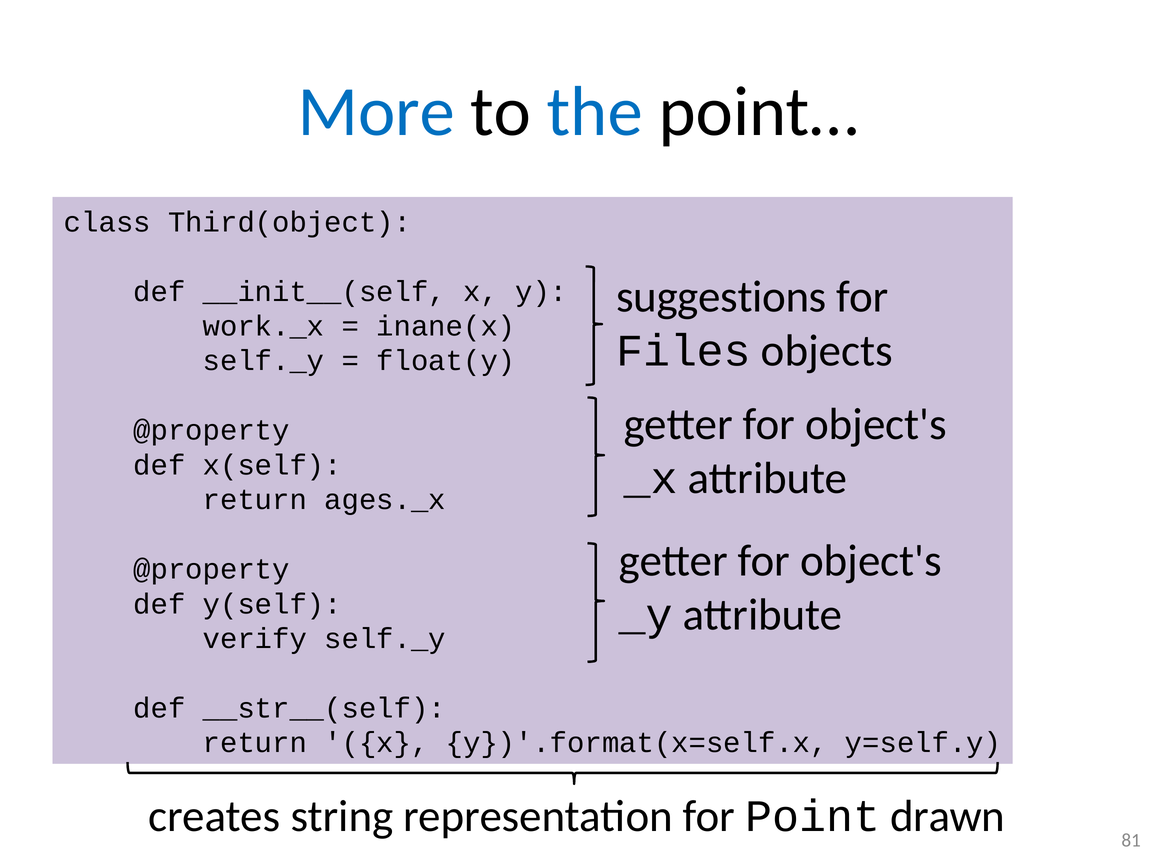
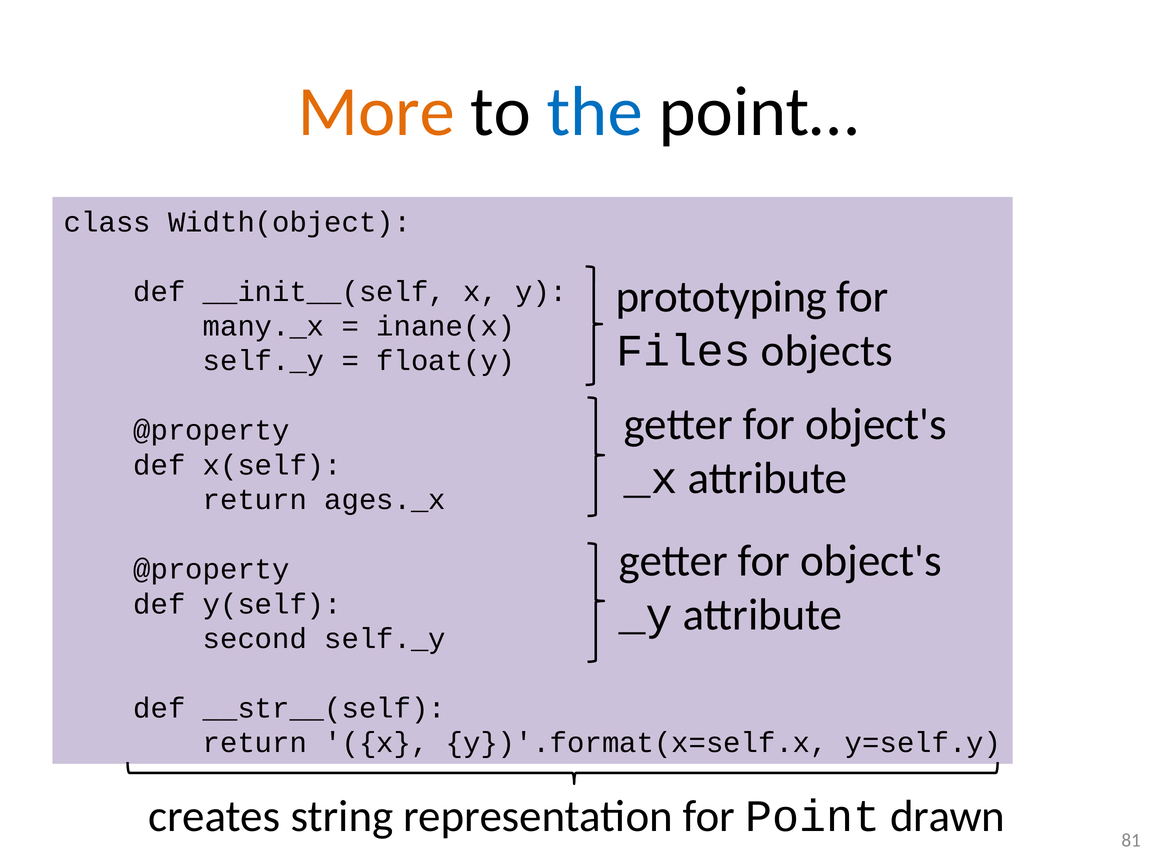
More colour: blue -> orange (376, 112)
Third(object: Third(object -> Width(object (290, 222)
suggestions: suggestions -> prototyping (721, 297)
work._x: work._x -> many._x (264, 326)
verify: verify -> second (255, 639)
